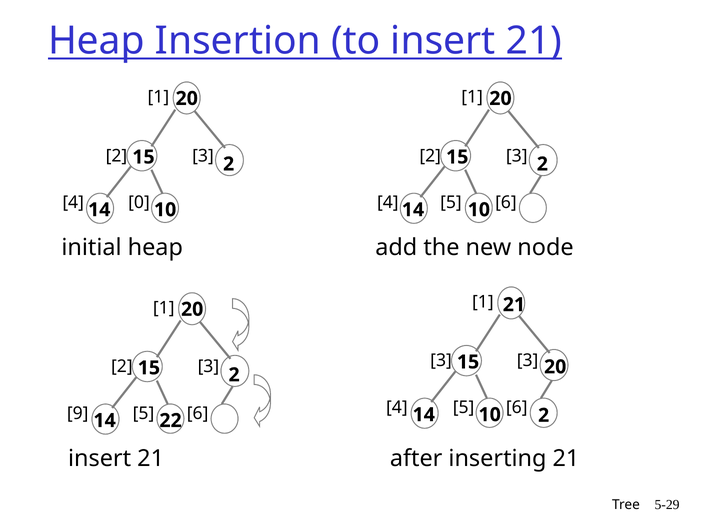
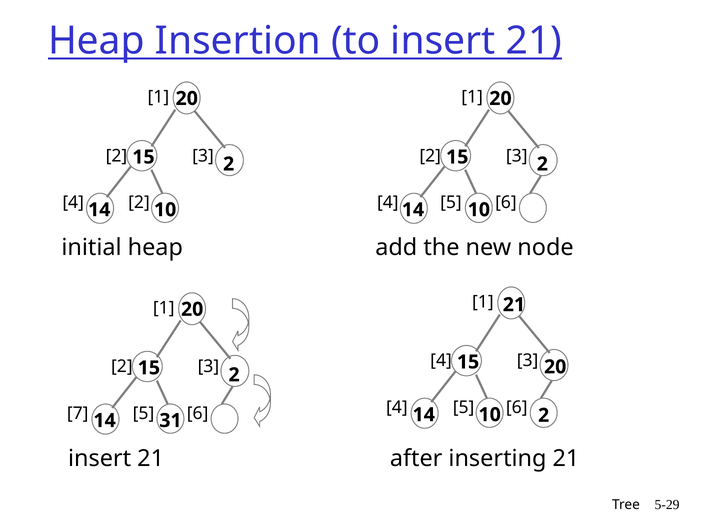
4 0: 0 -> 2 (139, 203)
3: 3 -> 4 (441, 361)
9: 9 -> 7 (78, 414)
22: 22 -> 31 (171, 421)
